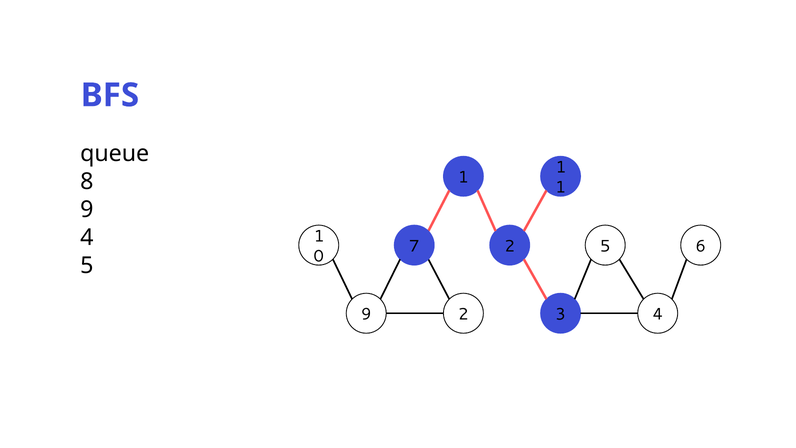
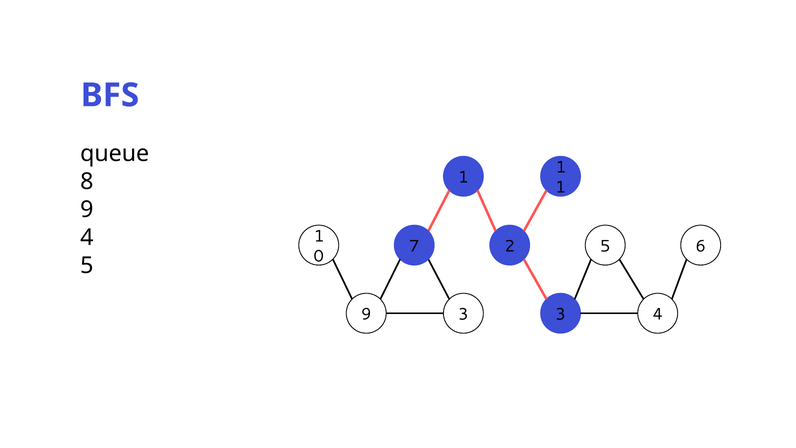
9 2: 2 -> 3 (463, 314)
